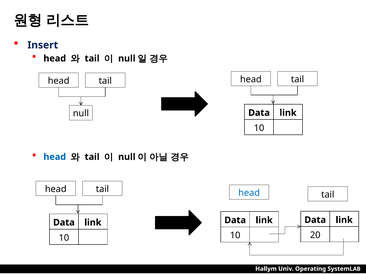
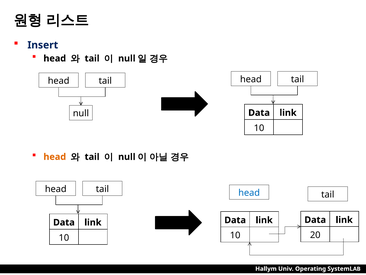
head colour: blue -> orange (55, 157)
